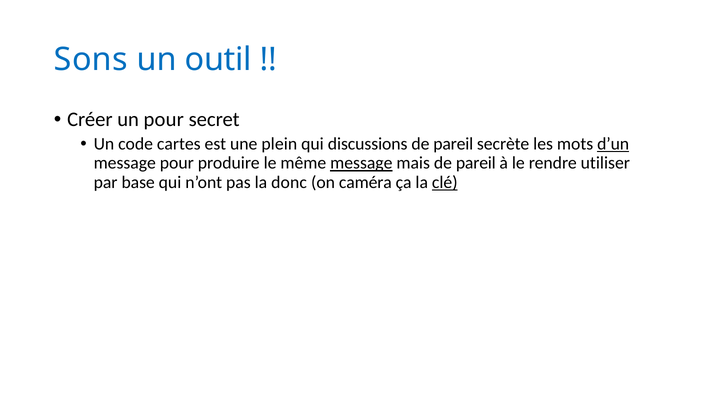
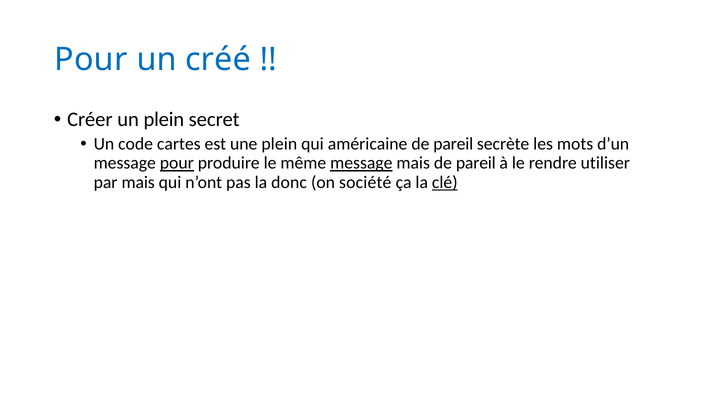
Sons: Sons -> Pour (91, 59)
outil: outil -> créé (218, 59)
un pour: pour -> plein (164, 120)
discussions: discussions -> américaine (368, 144)
d’un underline: present -> none (613, 144)
pour underline: none -> present (177, 163)
par base: base -> mais (138, 182)
caméra: caméra -> société (365, 182)
